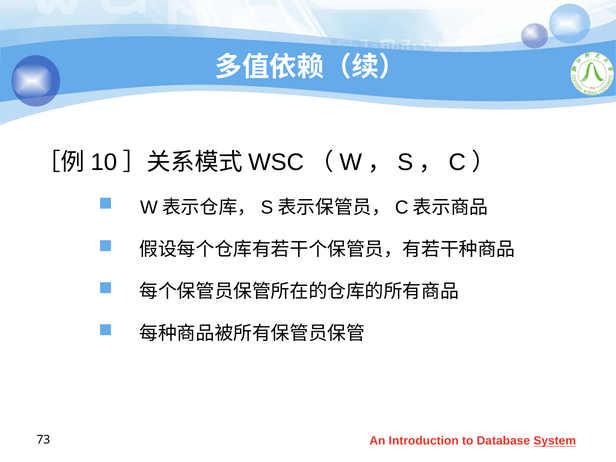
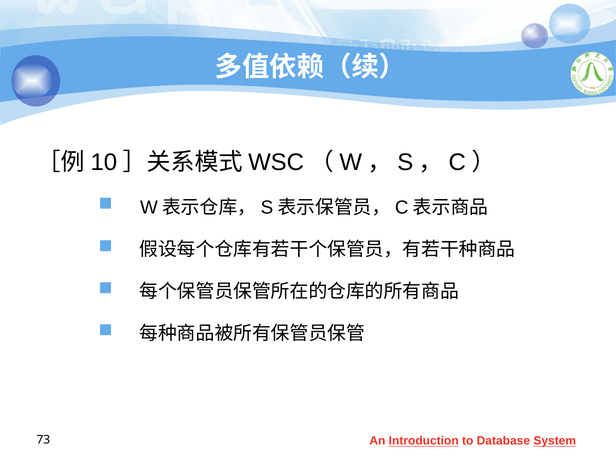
Introduction underline: none -> present (424, 441)
